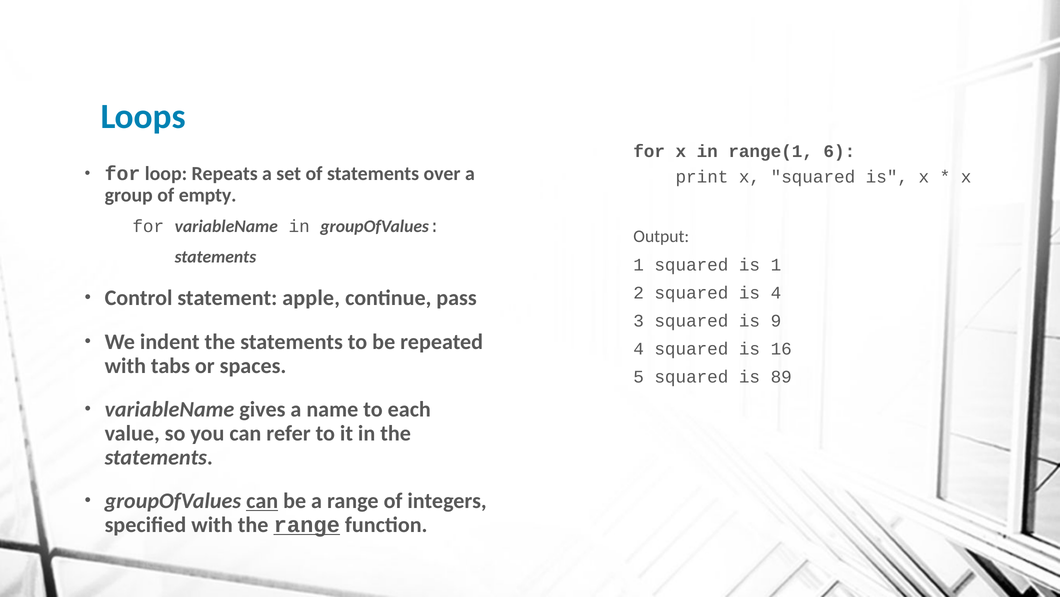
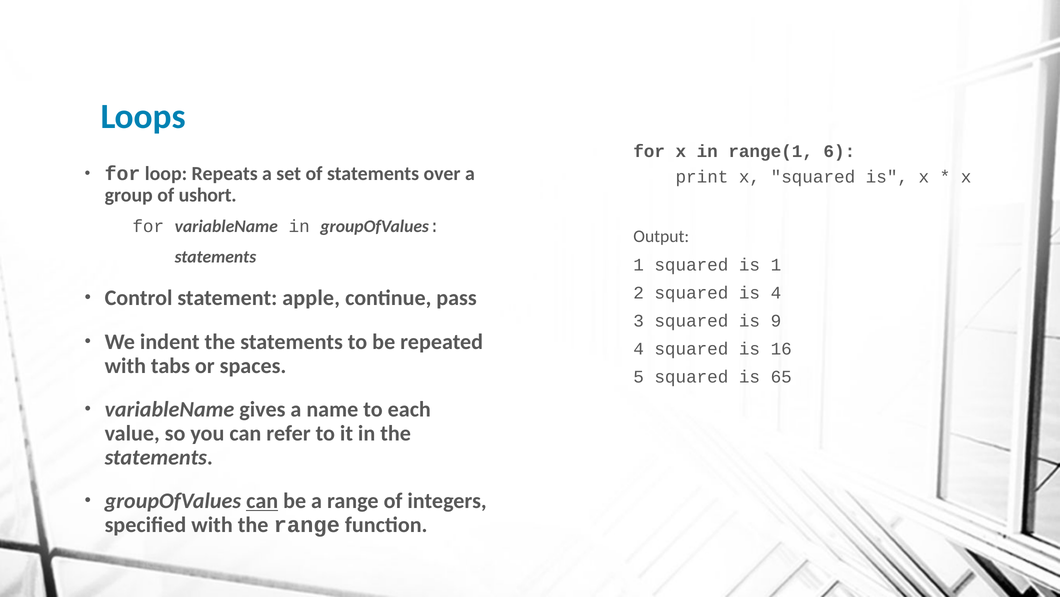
empty: empty -> ushort (208, 195)
89: 89 -> 65 (781, 377)
range underline: present -> none (307, 524)
